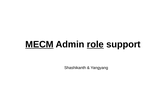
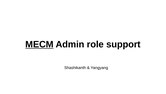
role underline: present -> none (95, 44)
